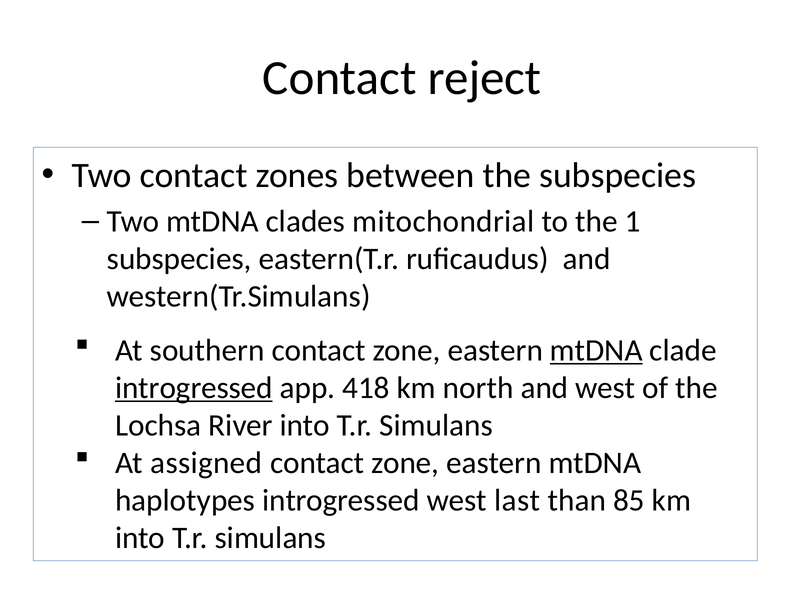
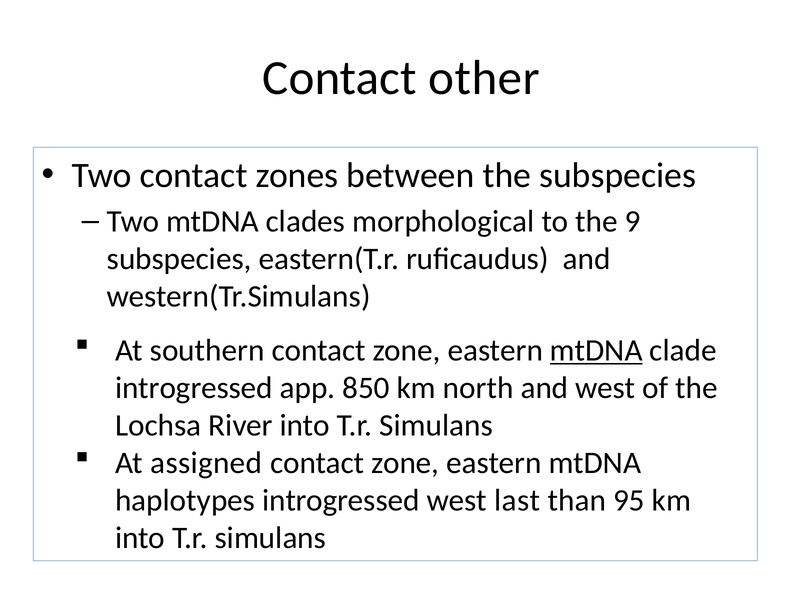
reject: reject -> other (484, 78)
mitochondrial: mitochondrial -> morphological (443, 222)
1: 1 -> 9 (633, 222)
introgressed underline: present -> none (194, 388)
418: 418 -> 850 (366, 388)
85: 85 -> 95 (629, 500)
